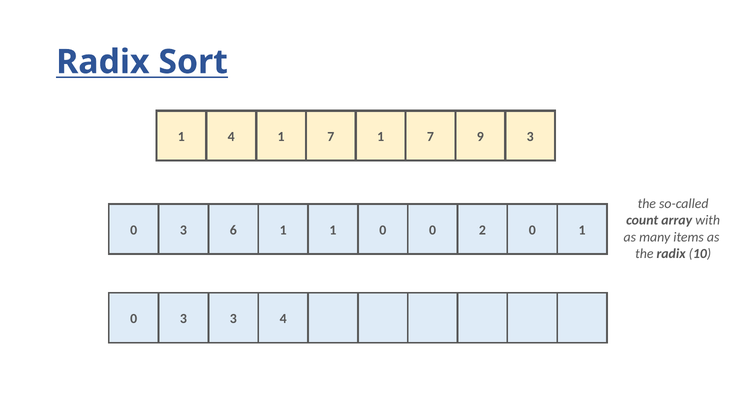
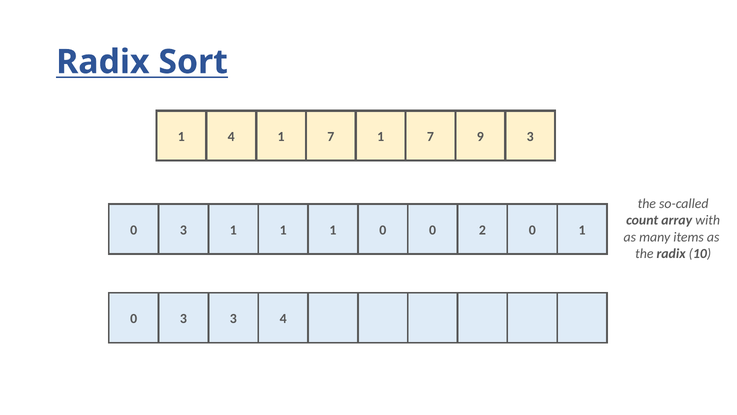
3 6: 6 -> 1 (233, 230)
